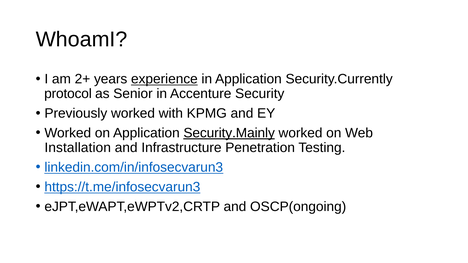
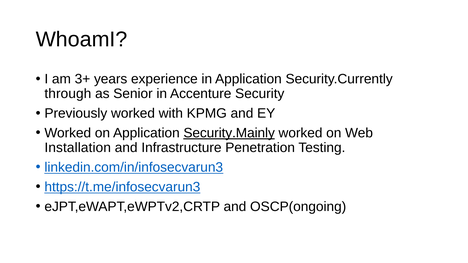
2+: 2+ -> 3+ (82, 79)
experience underline: present -> none (164, 79)
protocol: protocol -> through (68, 94)
